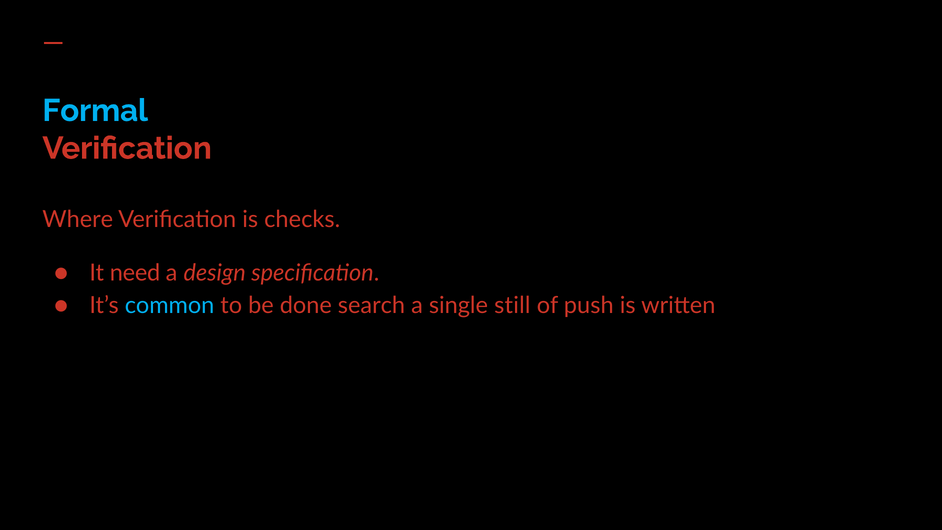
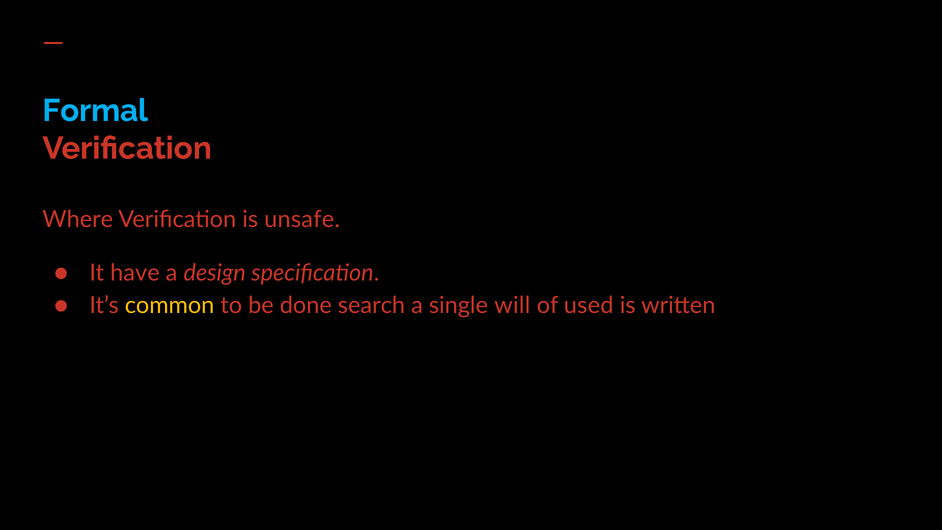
checks: checks -> unsafe (302, 220)
need: need -> have (135, 273)
common colour: light blue -> yellow (170, 306)
still: still -> will (512, 306)
push: push -> used (589, 306)
